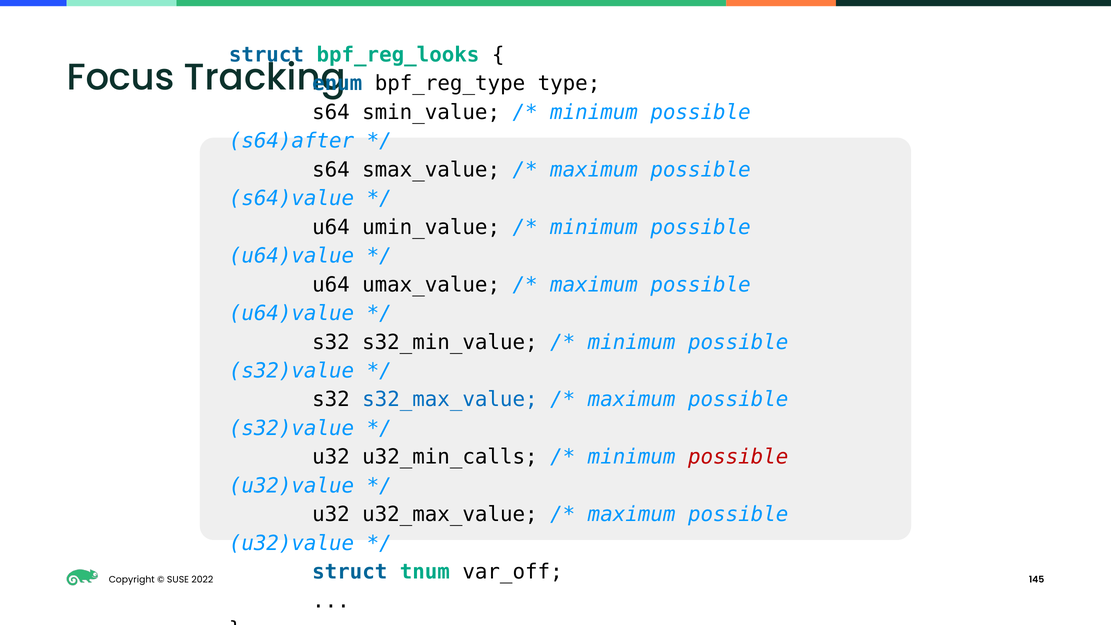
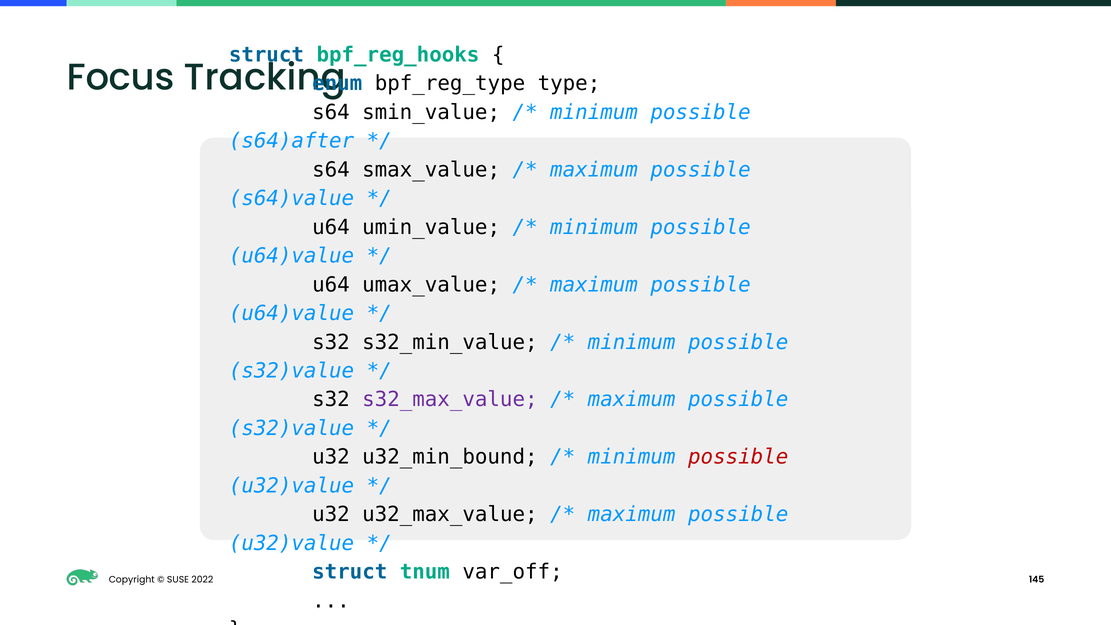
bpf_reg_looks: bpf_reg_looks -> bpf_reg_hooks (398, 55)
s32_max_value colour: blue -> purple (450, 400)
u32_min_calls: u32_min_calls -> u32_min_bound (450, 457)
